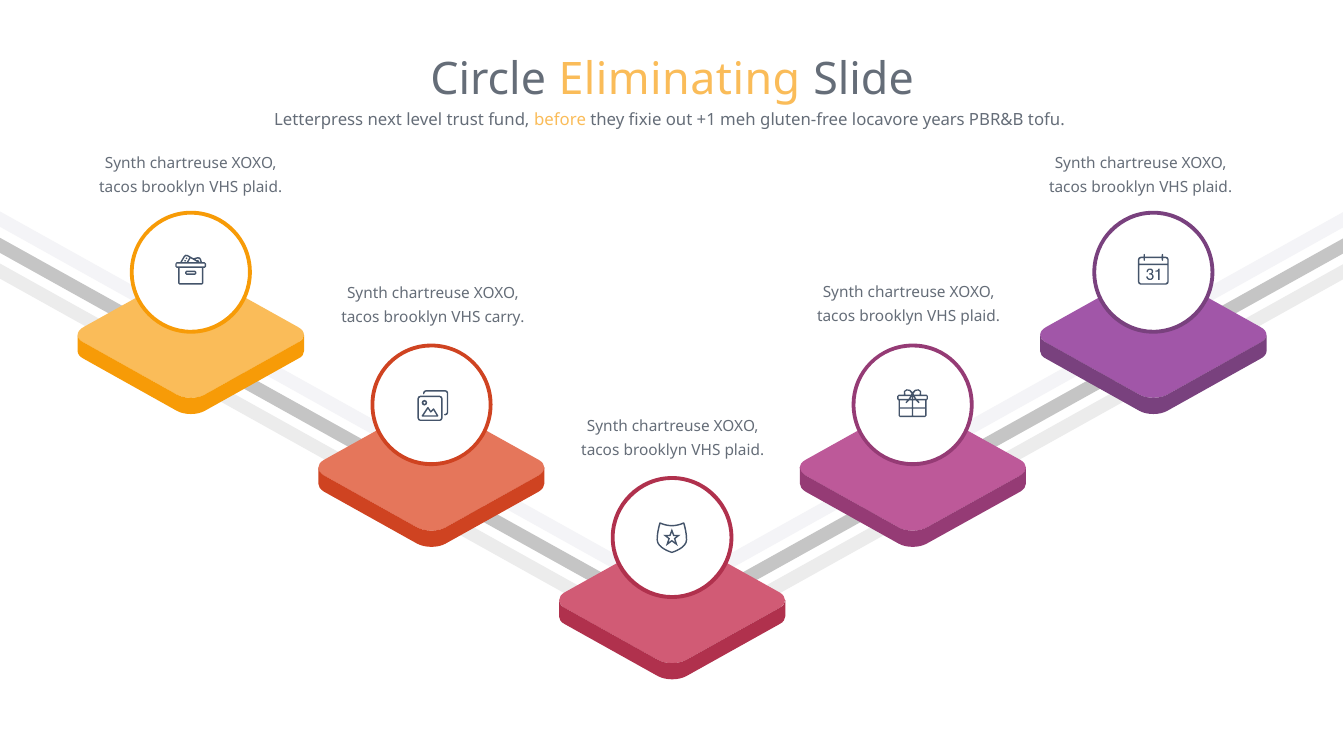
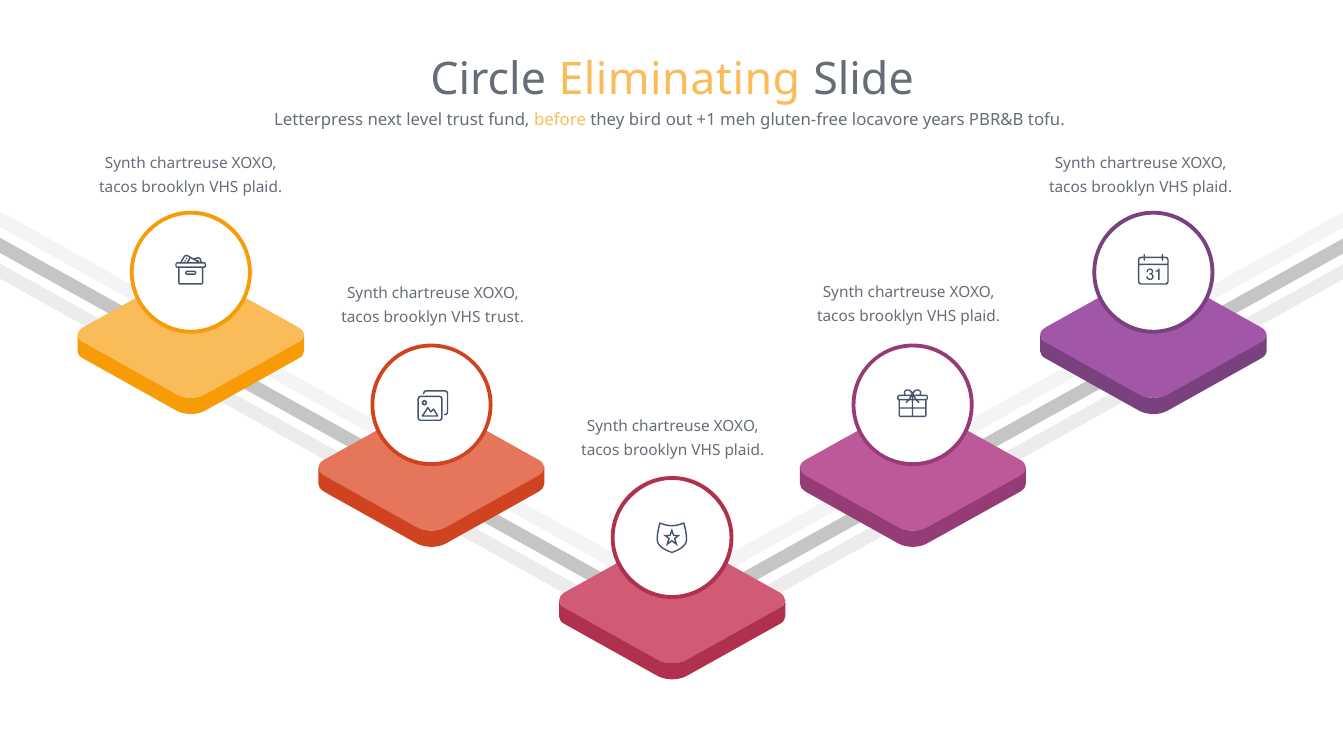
fixie: fixie -> bird (645, 120)
VHS carry: carry -> trust (504, 317)
